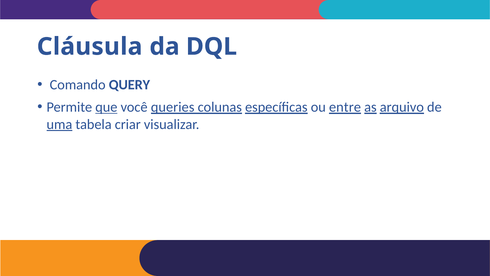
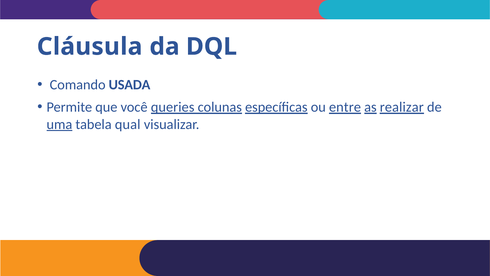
QUERY: QUERY -> USADA (129, 85)
que underline: present -> none (106, 107)
arquivo: arquivo -> realizar (402, 107)
criar: criar -> qual (128, 124)
